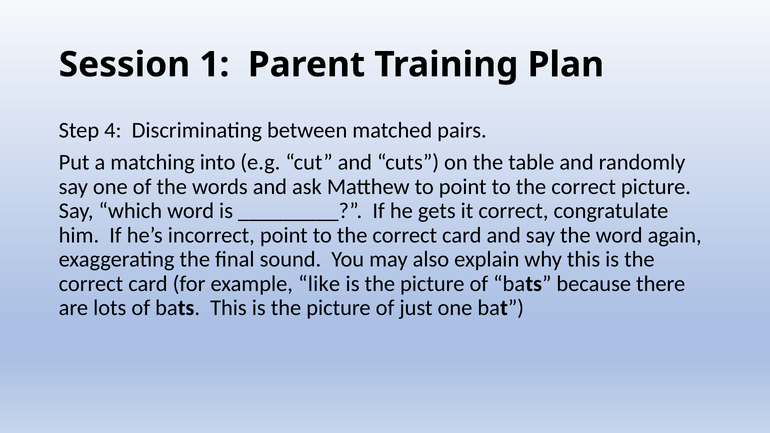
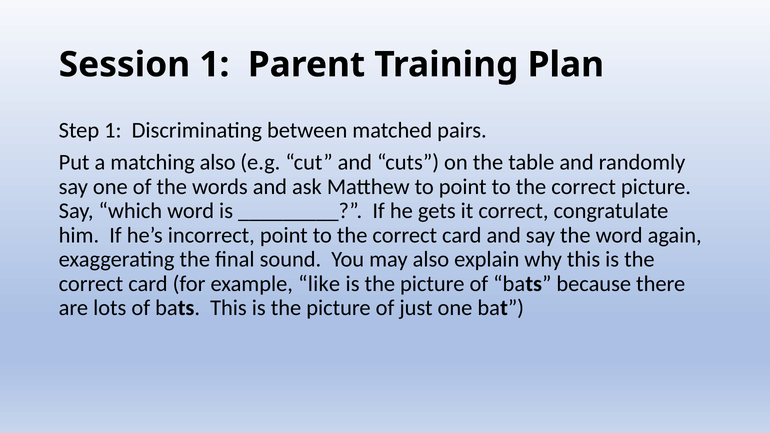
Step 4: 4 -> 1 (113, 130)
matching into: into -> also (218, 162)
